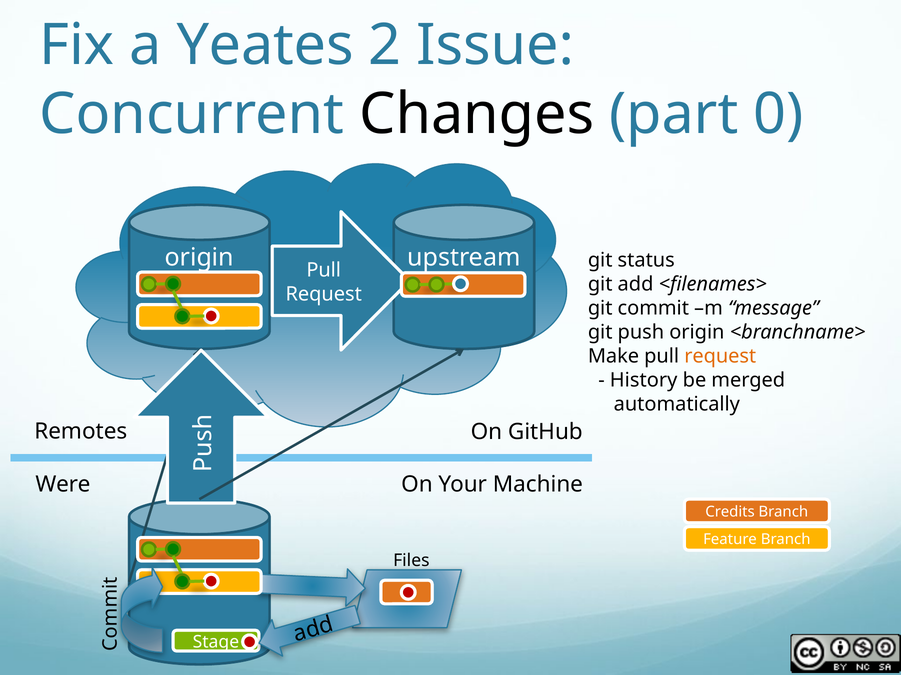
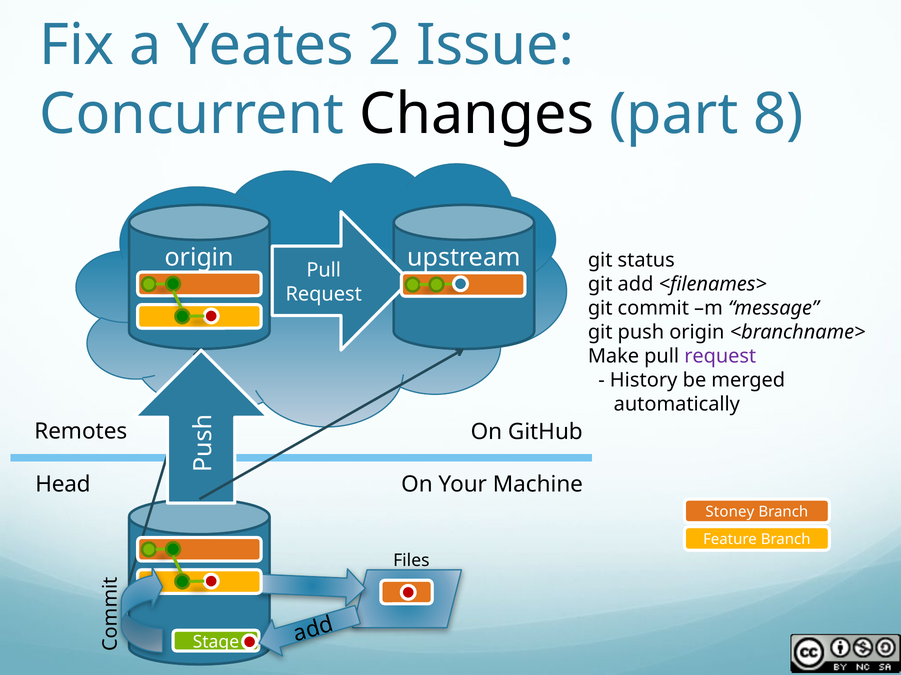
0: 0 -> 8 (778, 115)
request colour: orange -> purple (720, 356)
Were: Were -> Head (63, 485)
Credits: Credits -> Stoney (730, 513)
